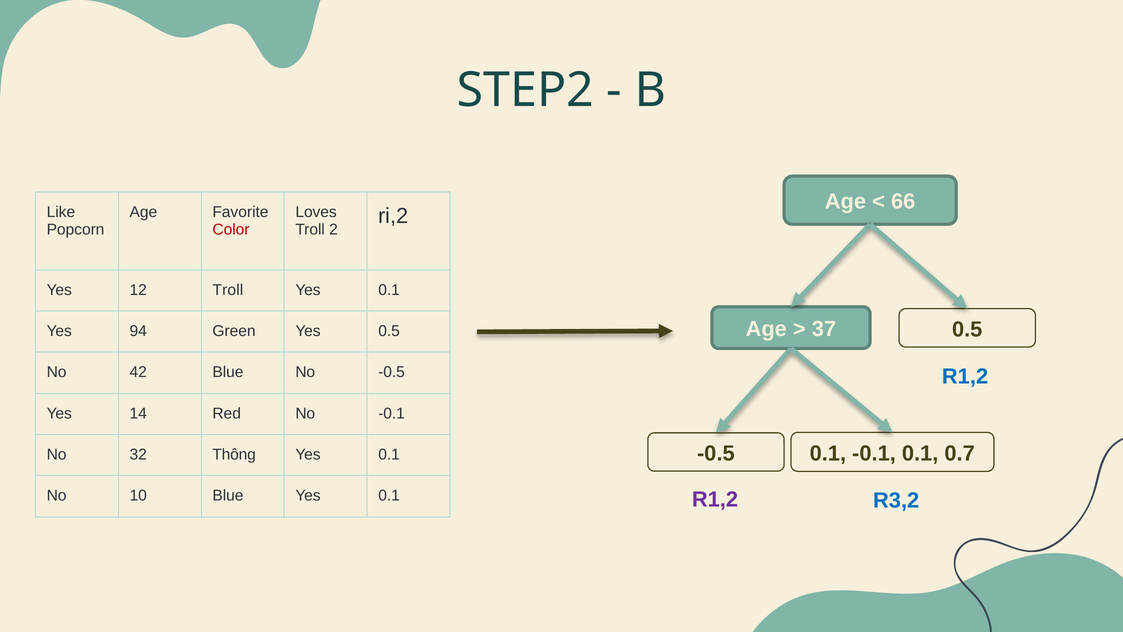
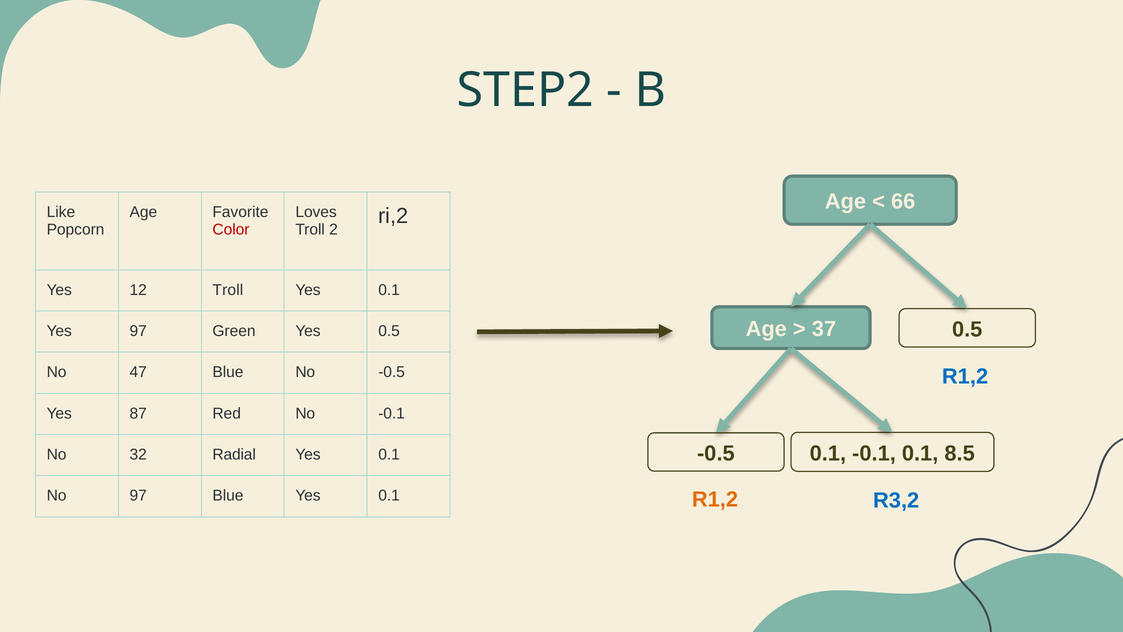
Yes 94: 94 -> 97 (138, 331)
42: 42 -> 47 (138, 372)
14: 14 -> 87 (138, 413)
0.7: 0.7 -> 8.5 (960, 453)
Thông: Thông -> Radial (234, 454)
No 10: 10 -> 97 (138, 496)
R1,2 colour: purple -> orange (715, 500)
